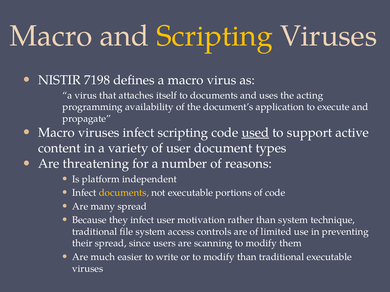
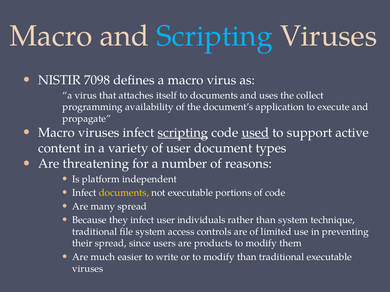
Scripting colour: yellow -> light blue (215, 36)
7198: 7198 -> 7098 (97, 80)
acting: acting -> collect (310, 95)
scripting underline: none -> present (183, 133)
motivation: motivation -> individuals (201, 220)
scanning: scanning -> products (213, 244)
